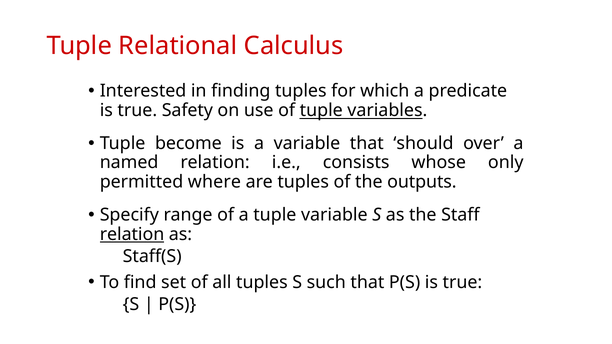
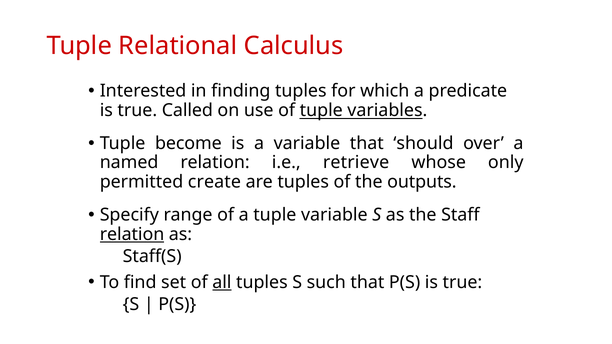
Safety: Safety -> Called (187, 110)
consists: consists -> retrieve (356, 163)
where: where -> create (214, 182)
all underline: none -> present (222, 282)
